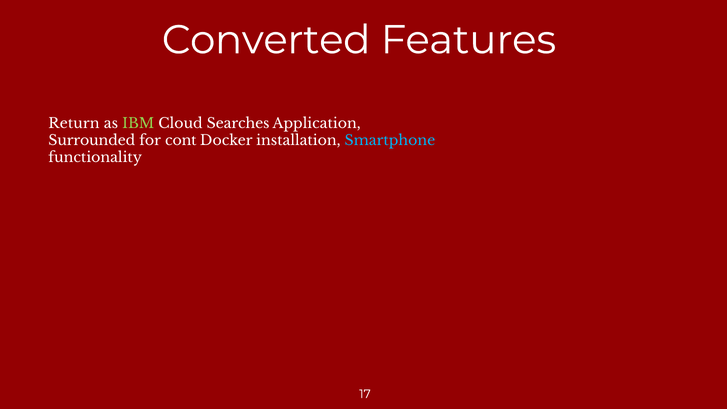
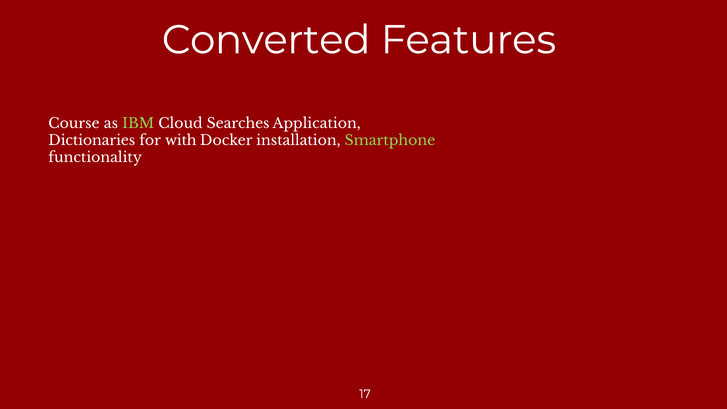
Return: Return -> Course (74, 124)
Surrounded: Surrounded -> Dictionaries (92, 141)
cont: cont -> with (181, 141)
Smartphone colour: light blue -> light green (390, 141)
